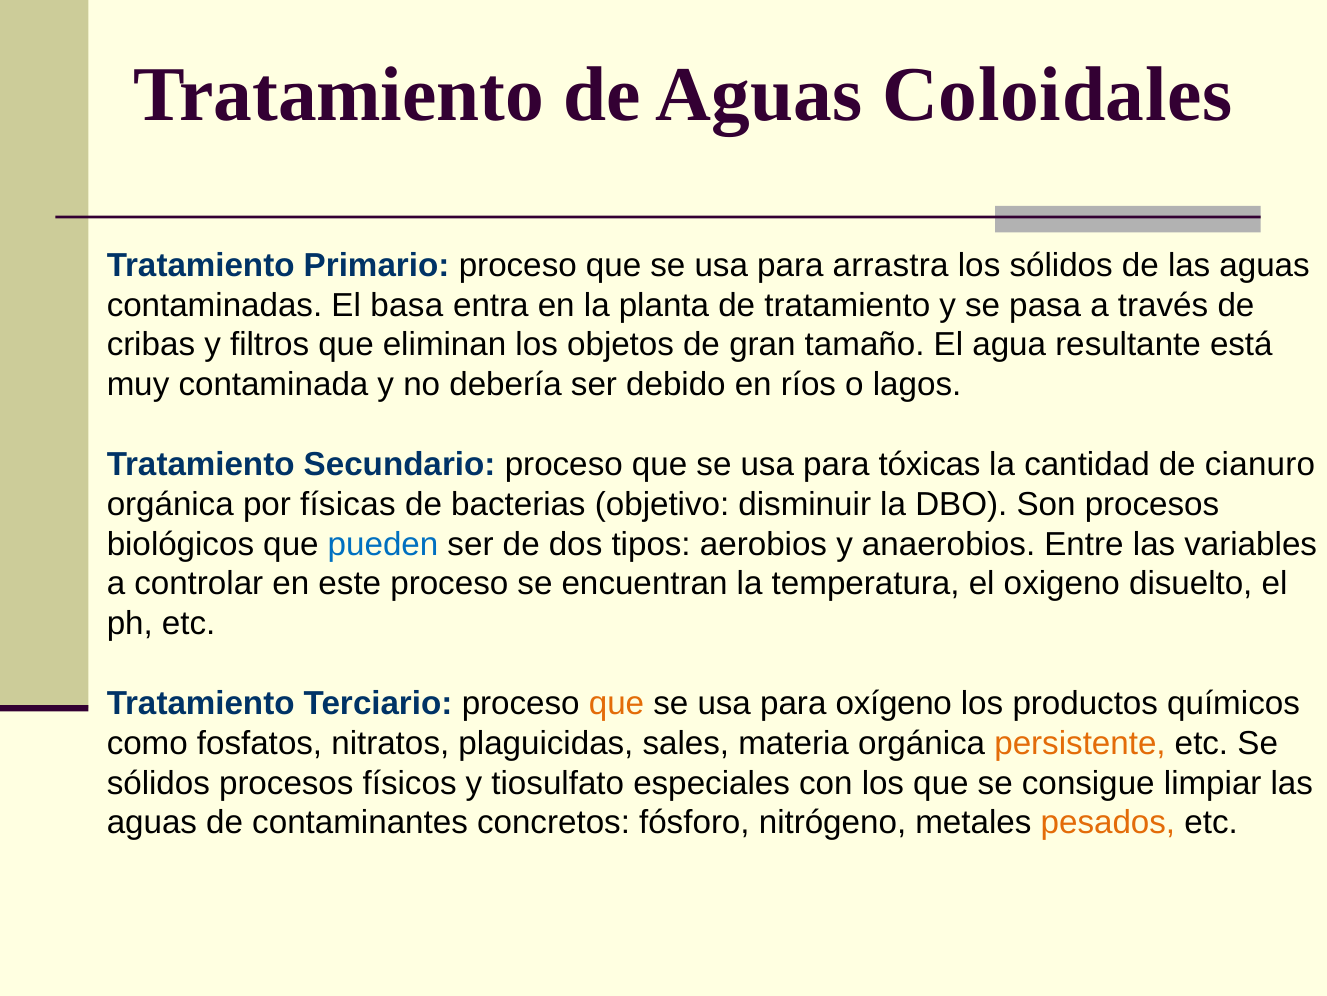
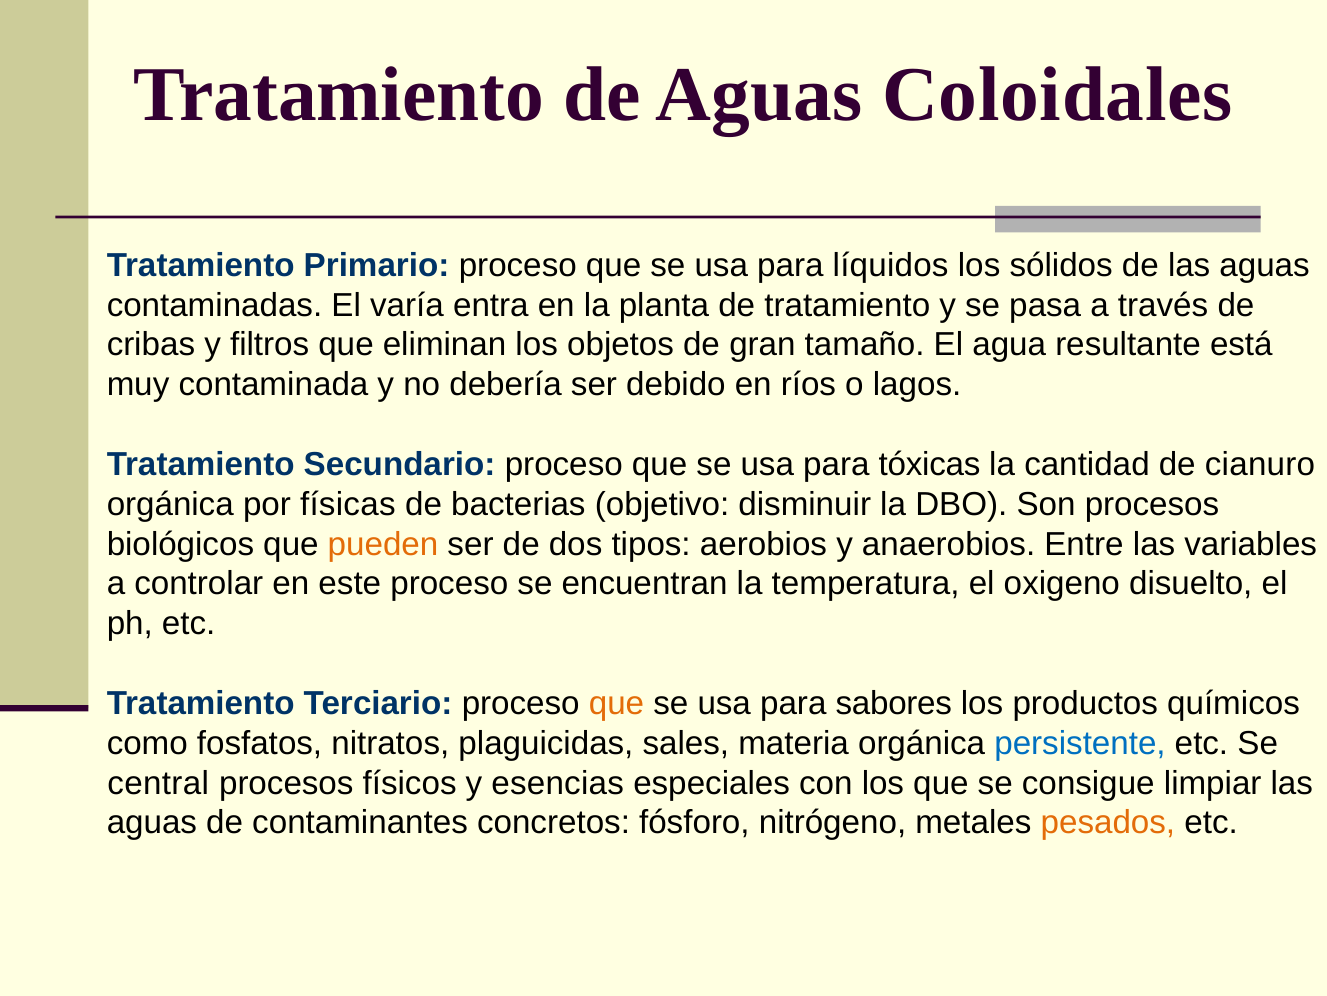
arrastra: arrastra -> líquidos (891, 265)
basa: basa -> varía (407, 305)
pueden colour: blue -> orange (383, 544)
oxígeno: oxígeno -> sabores (894, 703)
persistente colour: orange -> blue (1080, 743)
sólidos: sólidos -> central (158, 783)
tiosulfato: tiosulfato -> esencias (558, 783)
